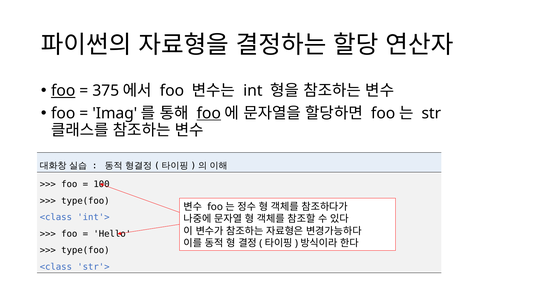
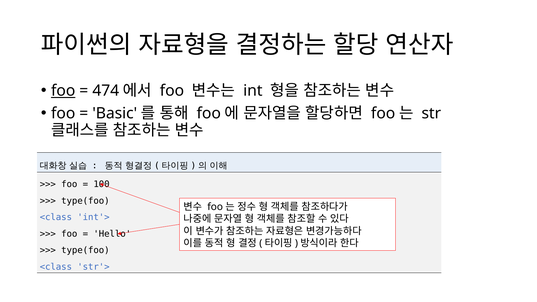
375: 375 -> 474 (106, 91)
Imag: Imag -> Basic (115, 113)
foo underline: present -> none (209, 113)
